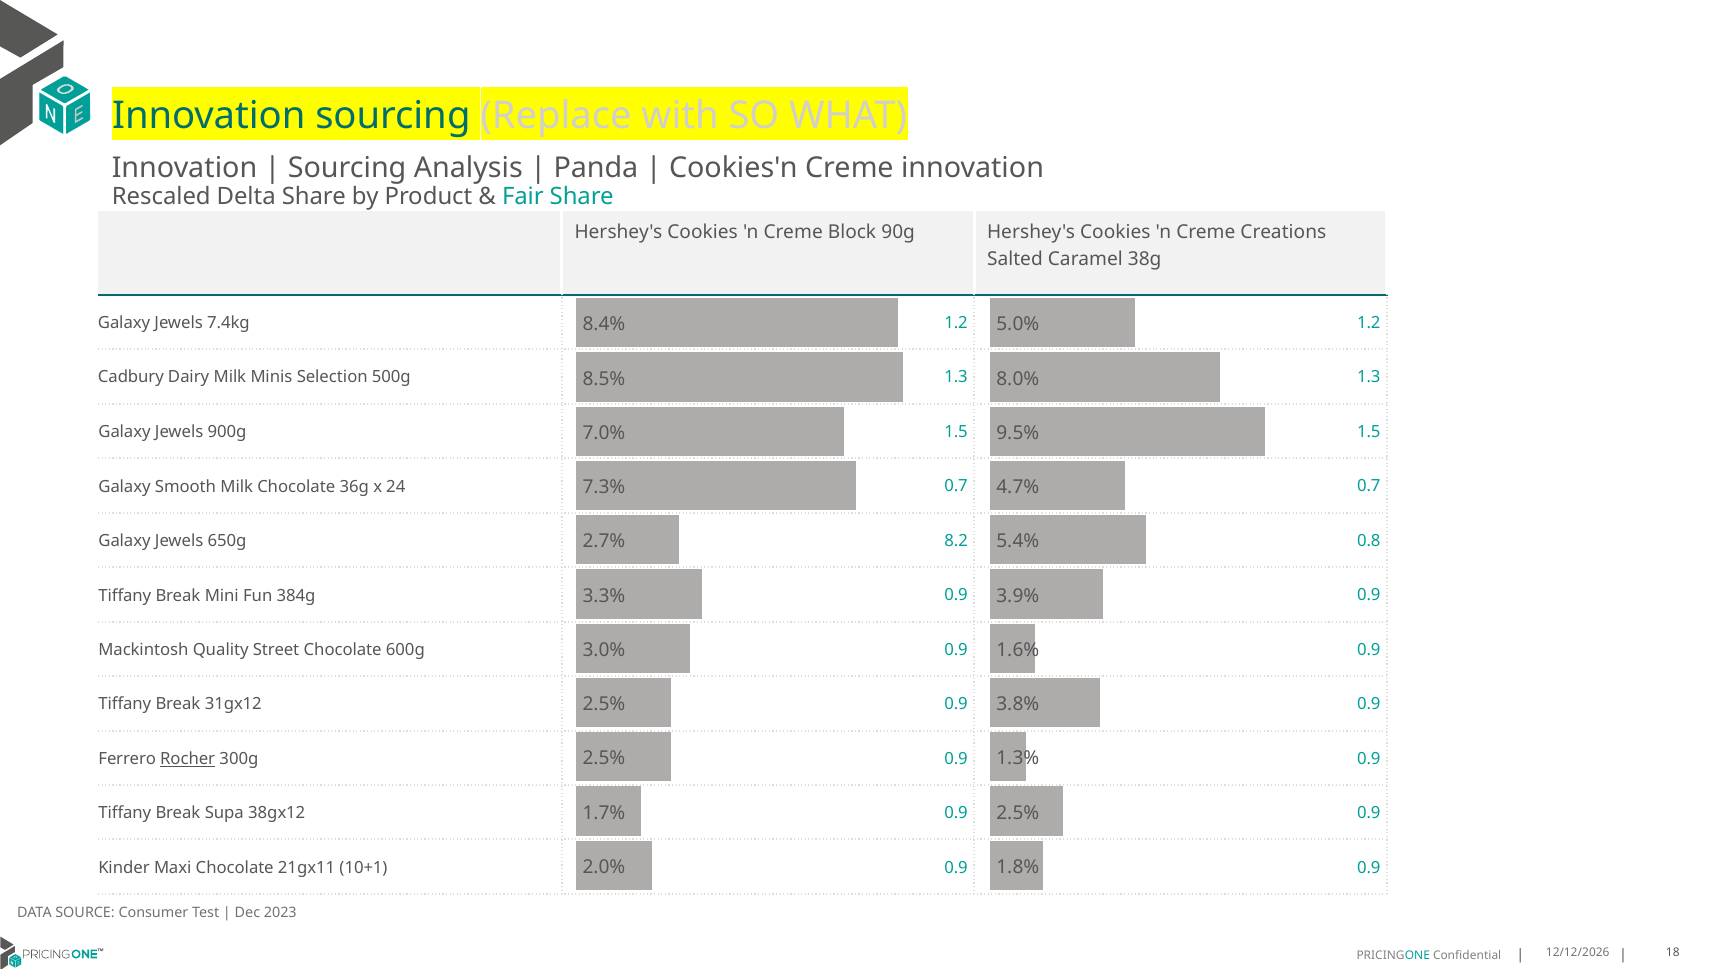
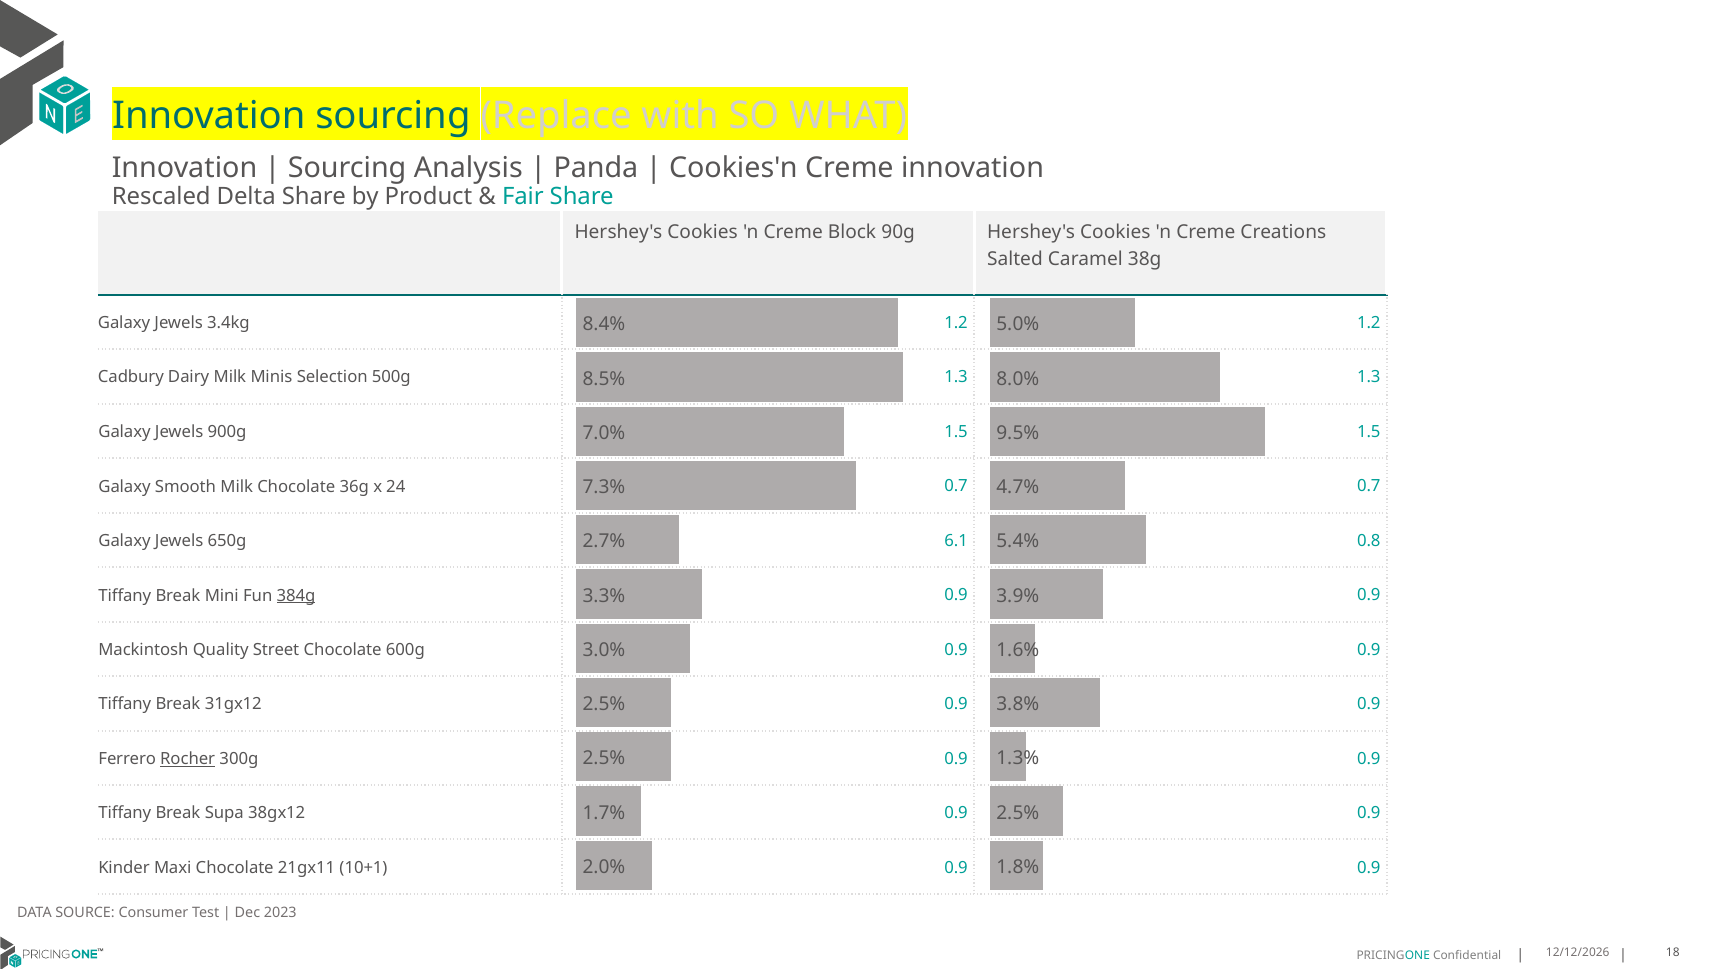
7.4kg: 7.4kg -> 3.4kg (228, 323)
8.2: 8.2 -> 6.1 (956, 541)
384g underline: none -> present (296, 595)
